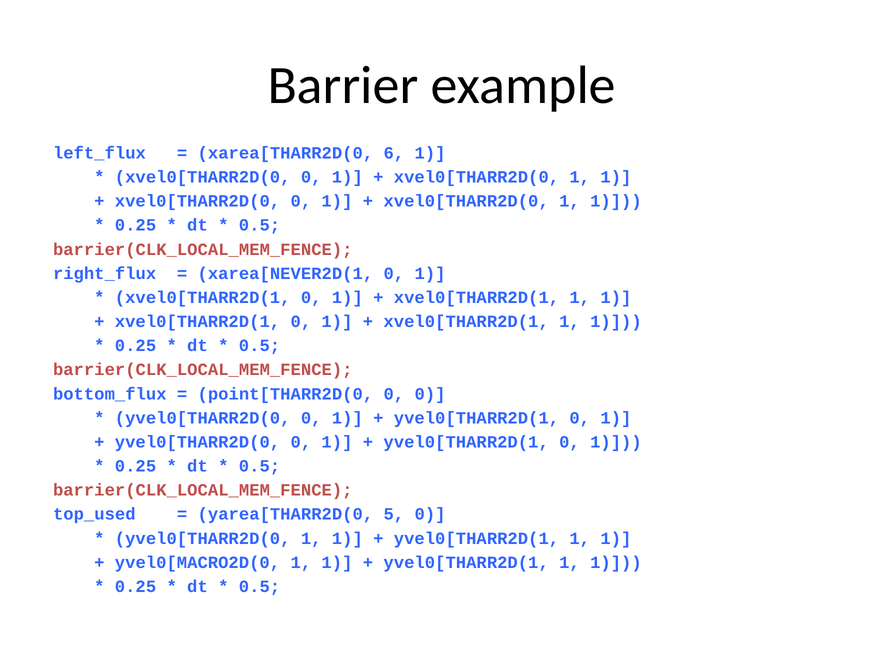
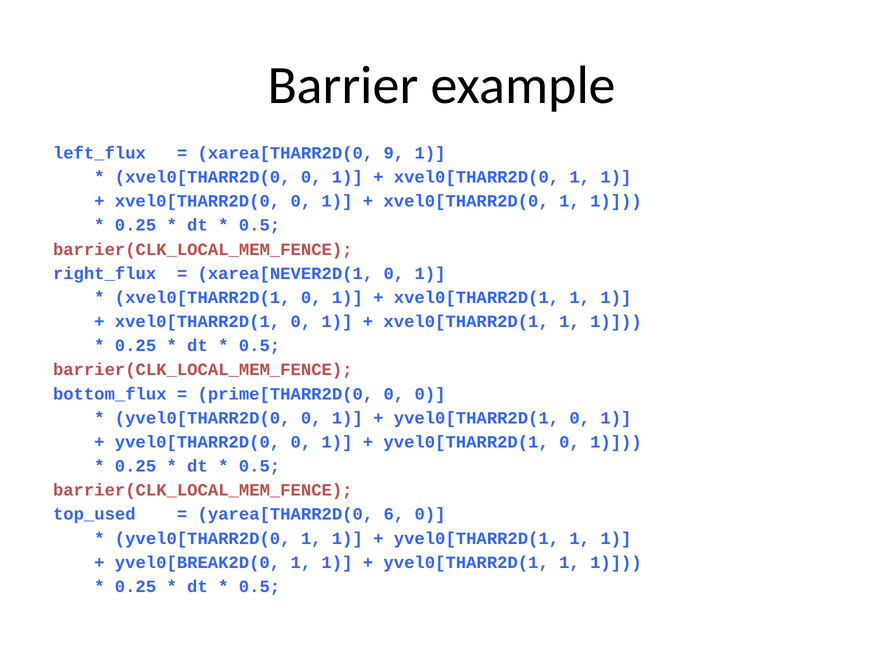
6: 6 -> 9 (394, 153)
point[THARR2D(0: point[THARR2D(0 -> prime[THARR2D(0 (285, 394)
5: 5 -> 6 (394, 514)
yvel0[MACRO2D(0: yvel0[MACRO2D(0 -> yvel0[BREAK2D(0 (197, 562)
